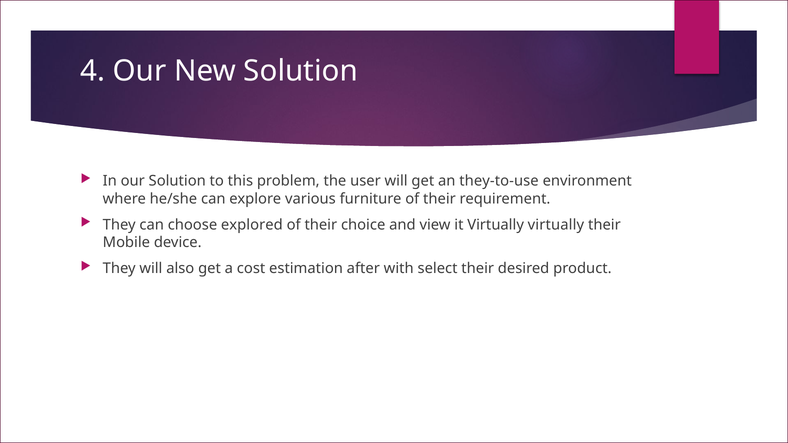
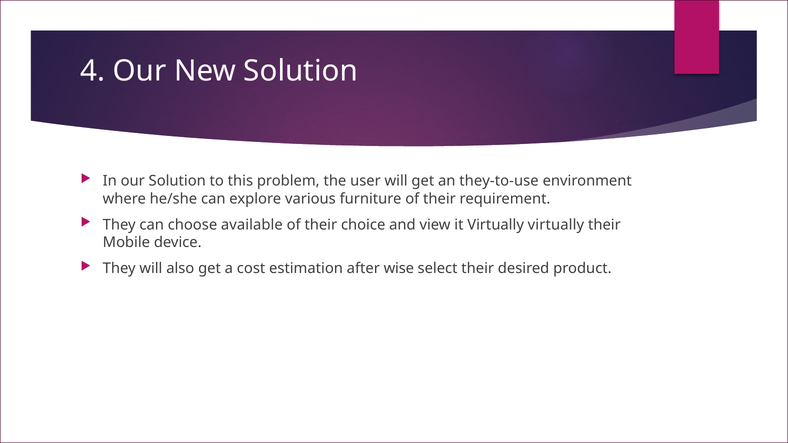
explored: explored -> available (252, 225)
with: with -> wise (399, 268)
